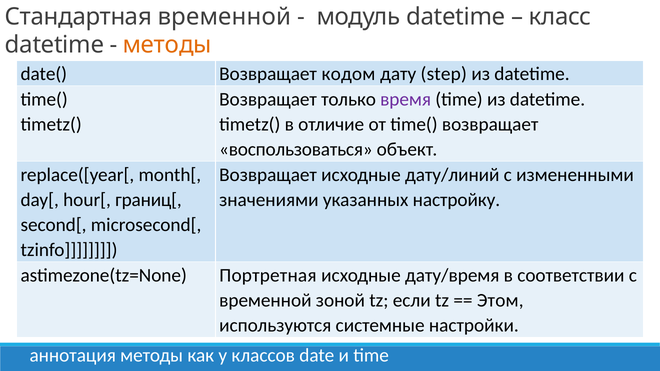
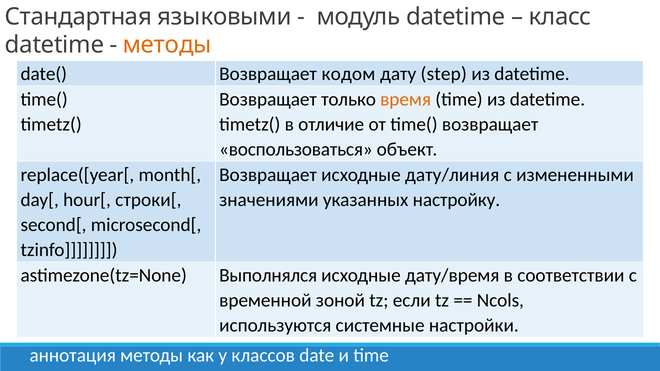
Стандартная временной: временной -> языковыми (224, 17)
время colour: purple -> orange (406, 99)
дату/линий: дату/линий -> дату/линия (452, 175)
границ[: границ[ -> строки[ (148, 200)
Портретная: Портретная -> Выполнялся (268, 275)
Этом: Этом -> Ncols (500, 301)
